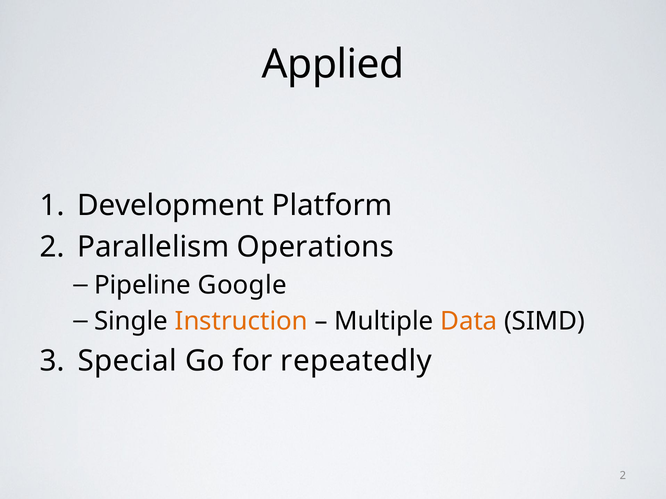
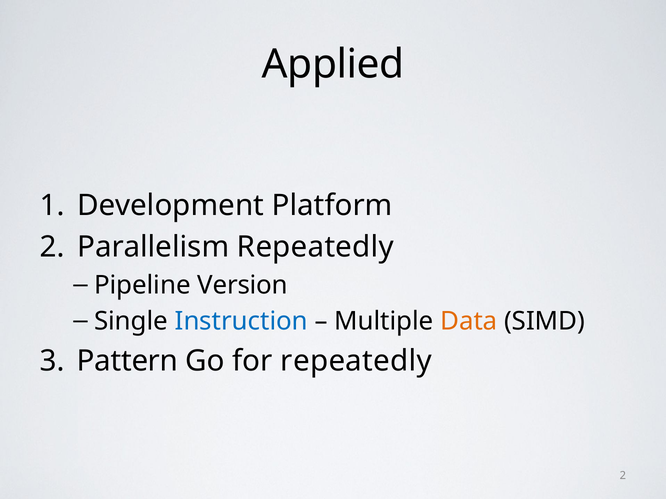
Parallelism Operations: Operations -> Repeatedly (315, 247)
Google: Google -> Version (243, 285)
Instruction colour: orange -> blue (241, 322)
Special: Special -> Pattern (128, 361)
